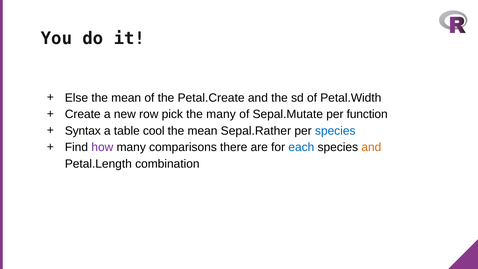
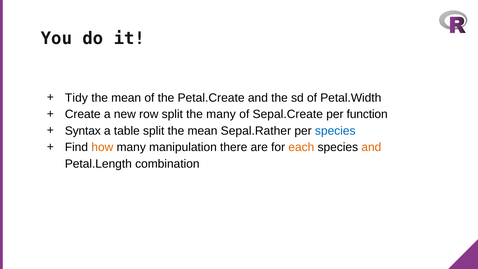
Else: Else -> Tidy (76, 98)
row pick: pick -> split (172, 114)
Sepal.Mutate: Sepal.Mutate -> Sepal.Create (288, 114)
table cool: cool -> split (154, 131)
how colour: purple -> orange (102, 147)
comparisons: comparisons -> manipulation (183, 147)
each colour: blue -> orange (301, 147)
